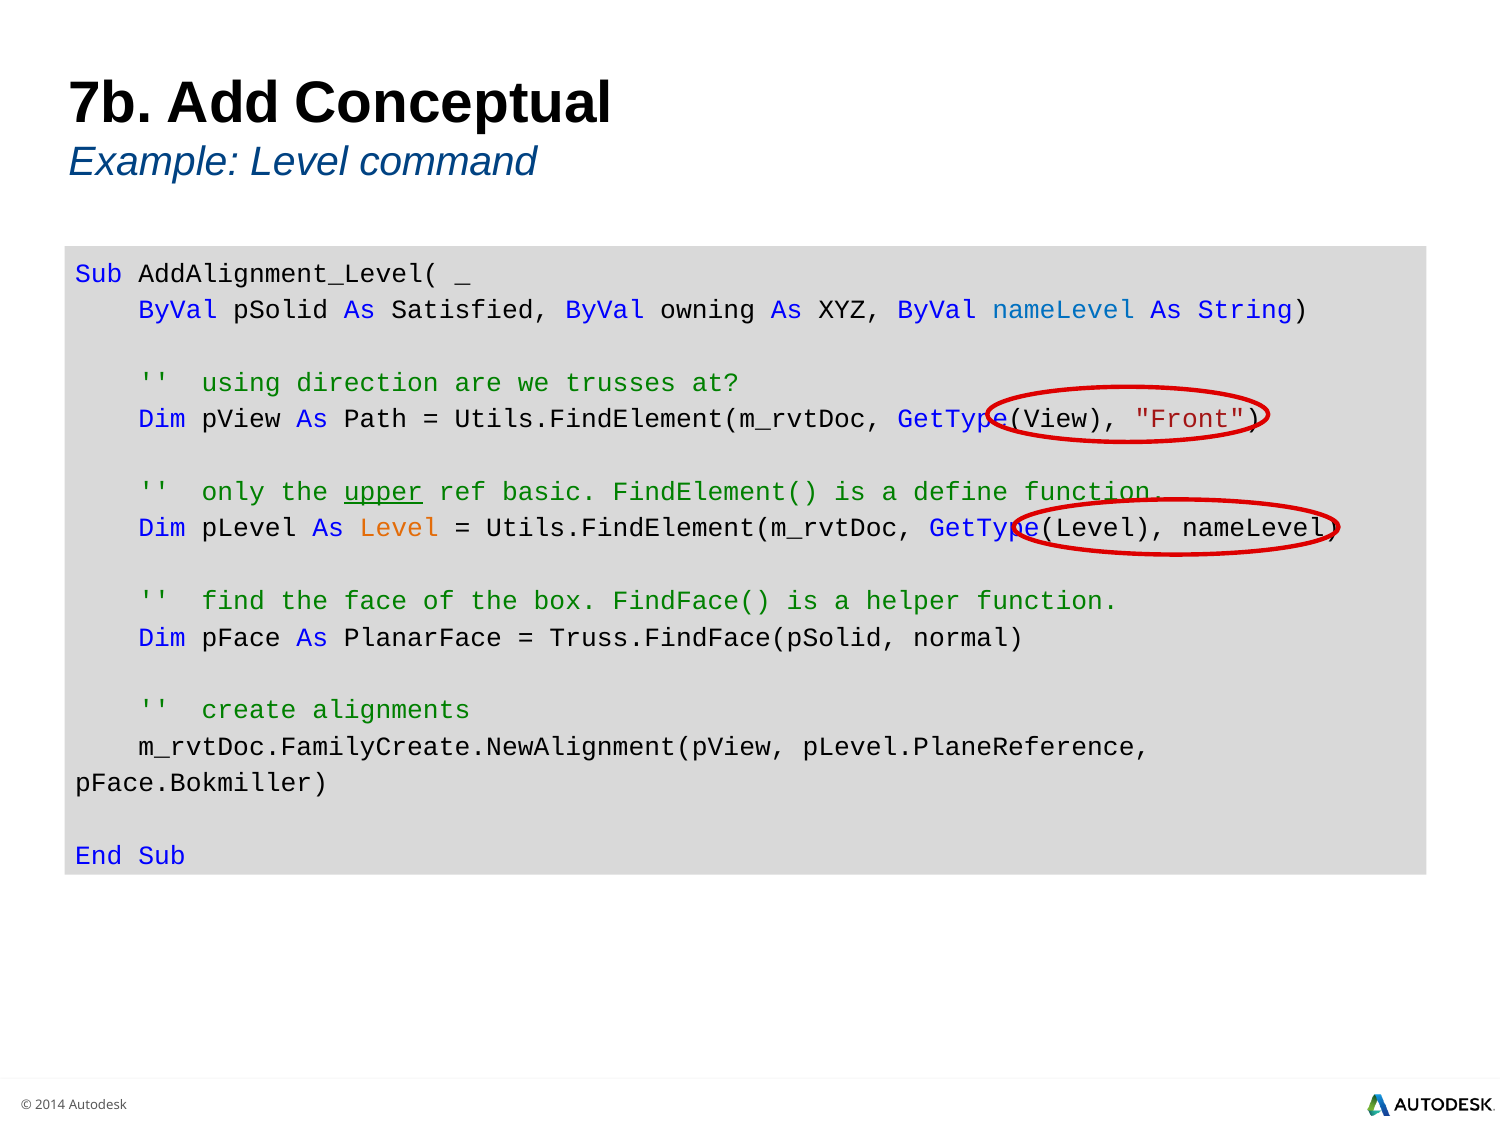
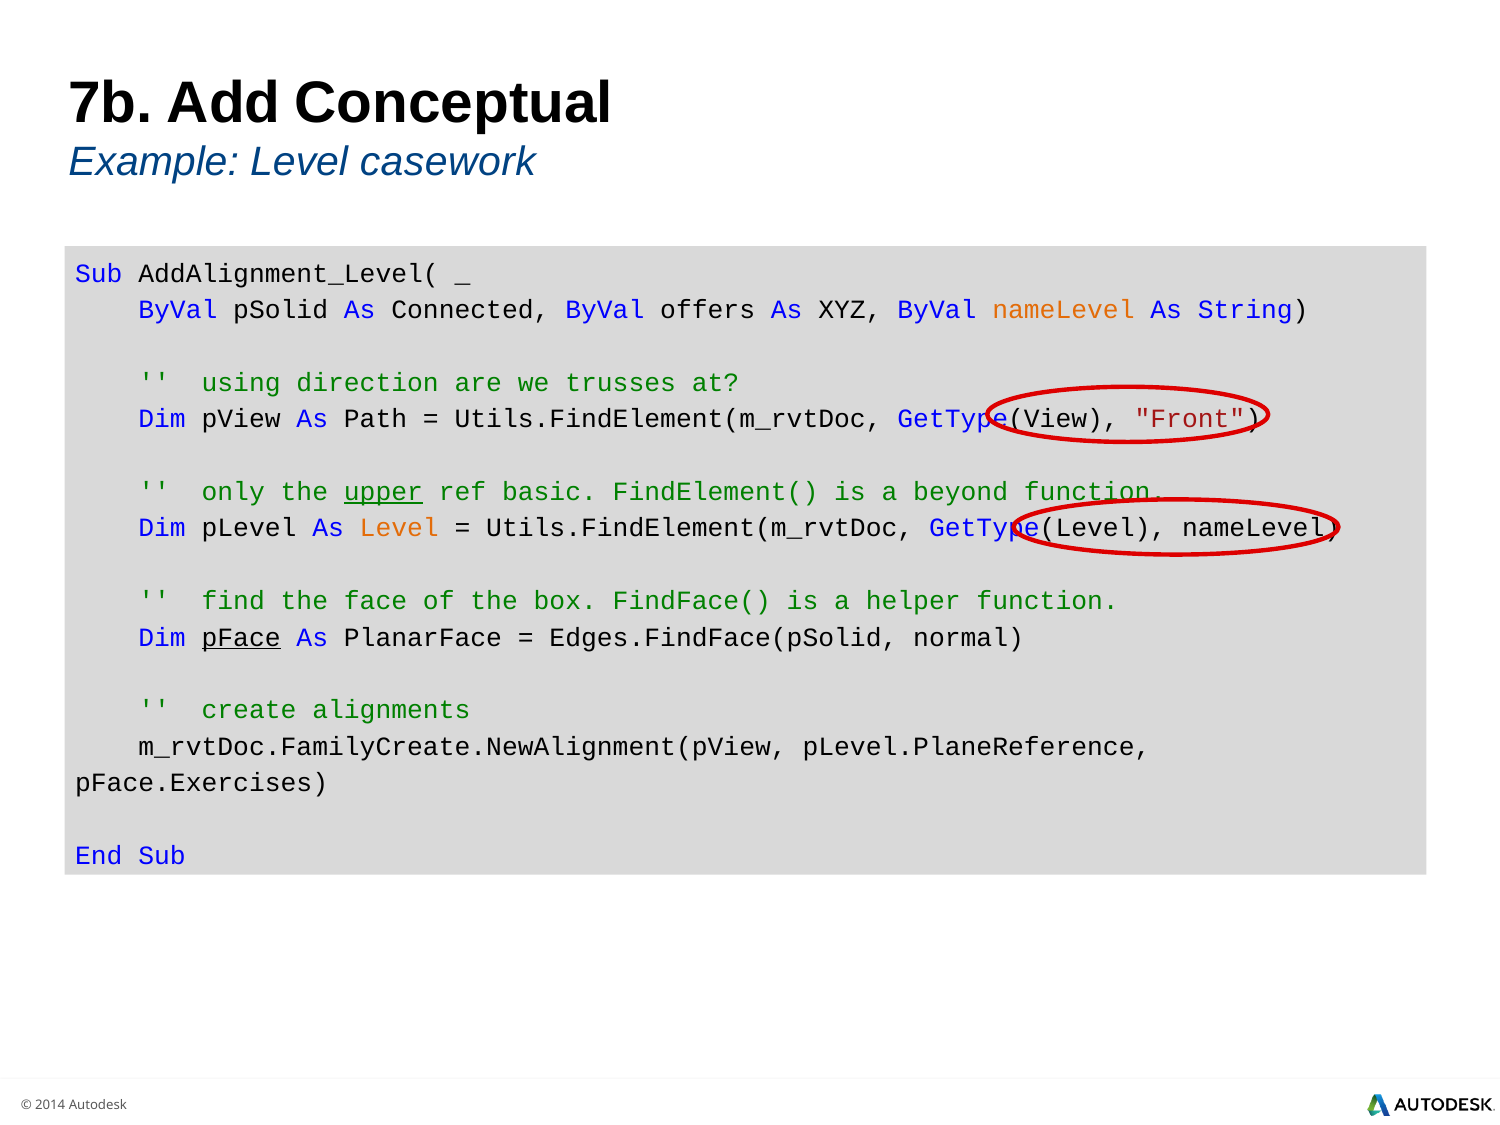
command: command -> casework (448, 162)
Satisfied: Satisfied -> Connected (470, 310)
owning: owning -> offers (708, 310)
nameLevel colour: blue -> orange (1063, 310)
define: define -> beyond (961, 492)
pFace underline: none -> present (241, 637)
Truss.FindFace(pSolid: Truss.FindFace(pSolid -> Edges.FindFace(pSolid (723, 637)
pFace.Bokmiller: pFace.Bokmiller -> pFace.Exercises (202, 783)
